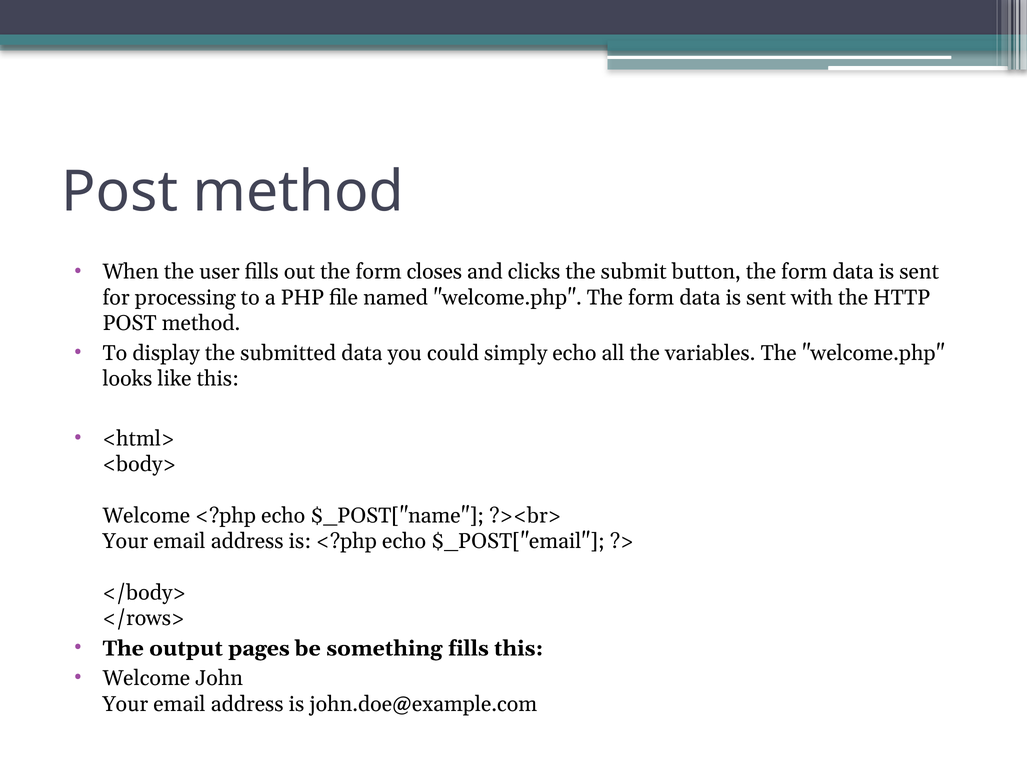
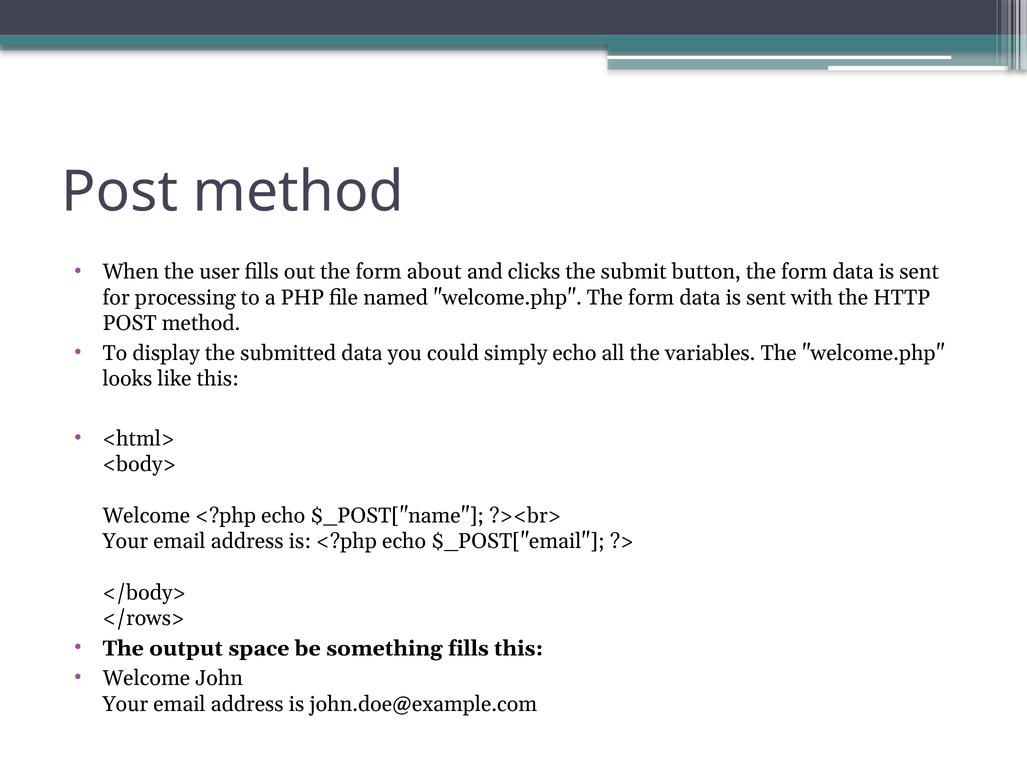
closes: closes -> about (434, 272)
pages: pages -> space (259, 649)
